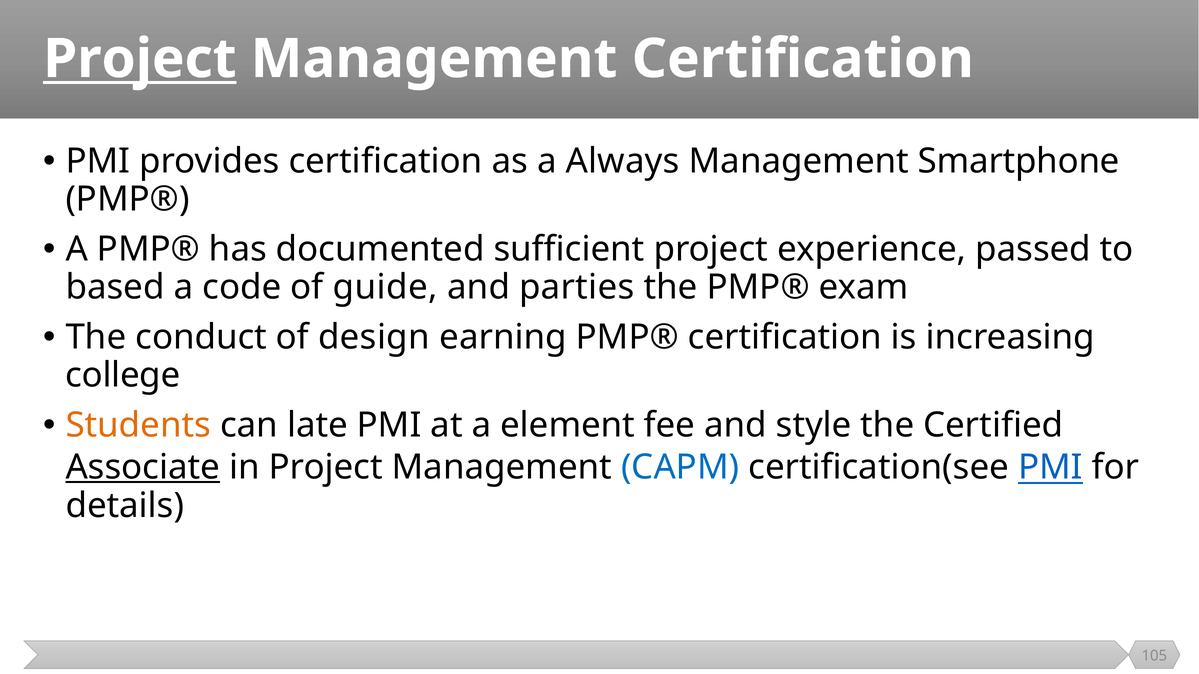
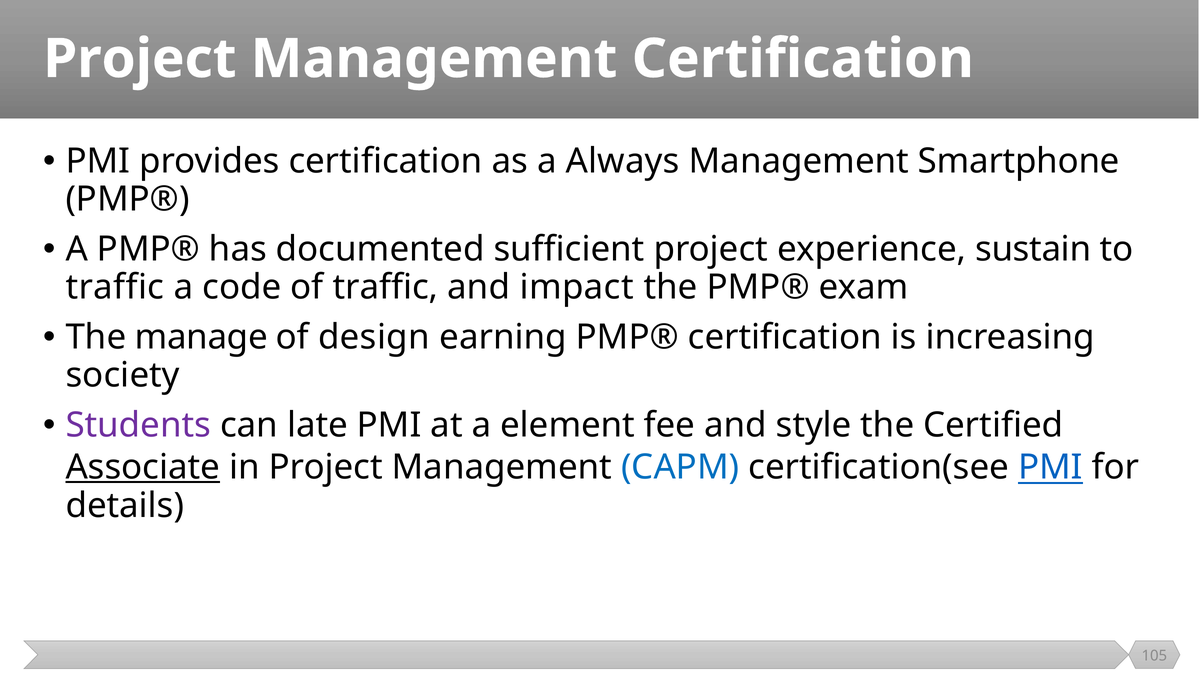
Project underline: present -> none (140, 59)
passed: passed -> sustain (1033, 250)
based: based -> traffic (115, 287)
of guide: guide -> traffic (385, 287)
parties: parties -> impact (577, 287)
conduct: conduct -> manage (201, 338)
college: college -> society (123, 375)
Students colour: orange -> purple (138, 426)
